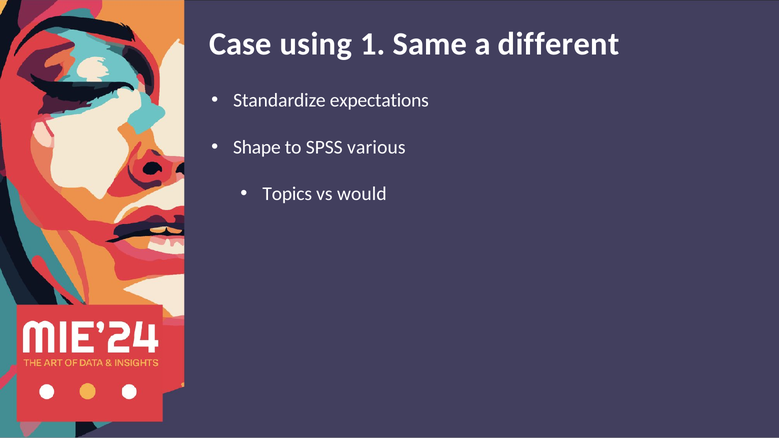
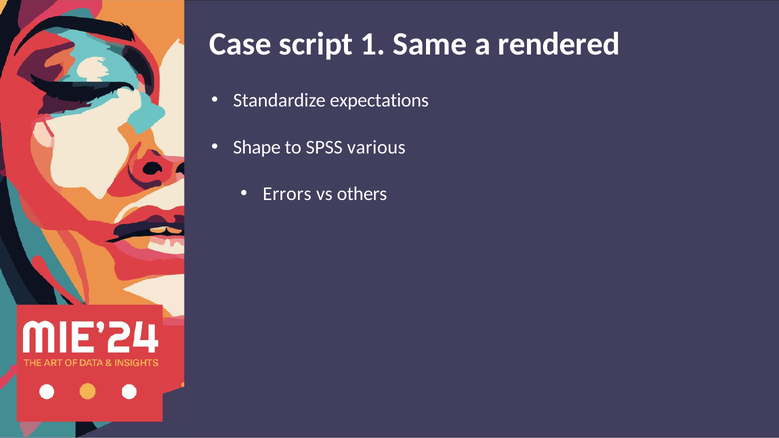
using: using -> script (316, 44)
different: different -> rendered (559, 44)
Topics: Topics -> Errors (287, 194)
would: would -> others (362, 194)
